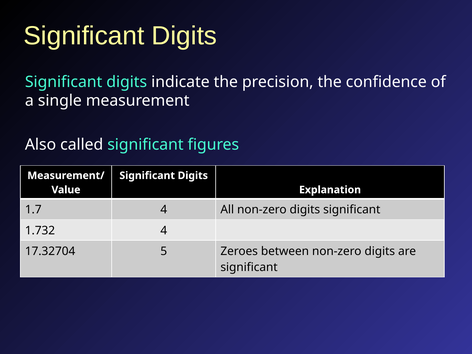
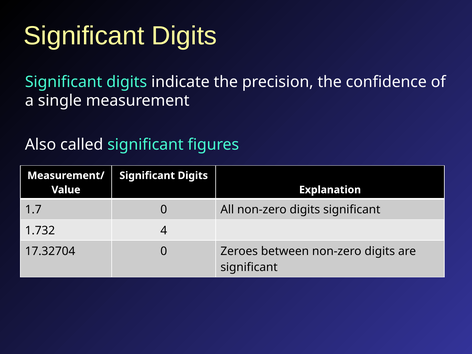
1.7 4: 4 -> 0 (164, 210)
17.32704 5: 5 -> 0 (164, 251)
